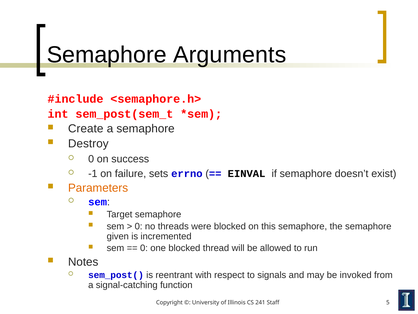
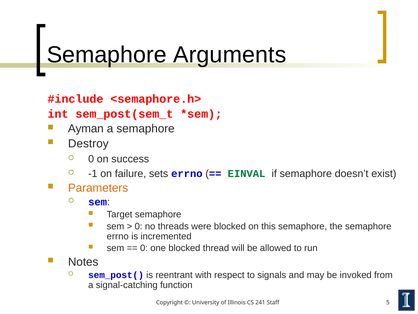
Create: Create -> Ayman (86, 129)
EINVAL colour: black -> green (247, 173)
given: given -> errno (118, 236)
